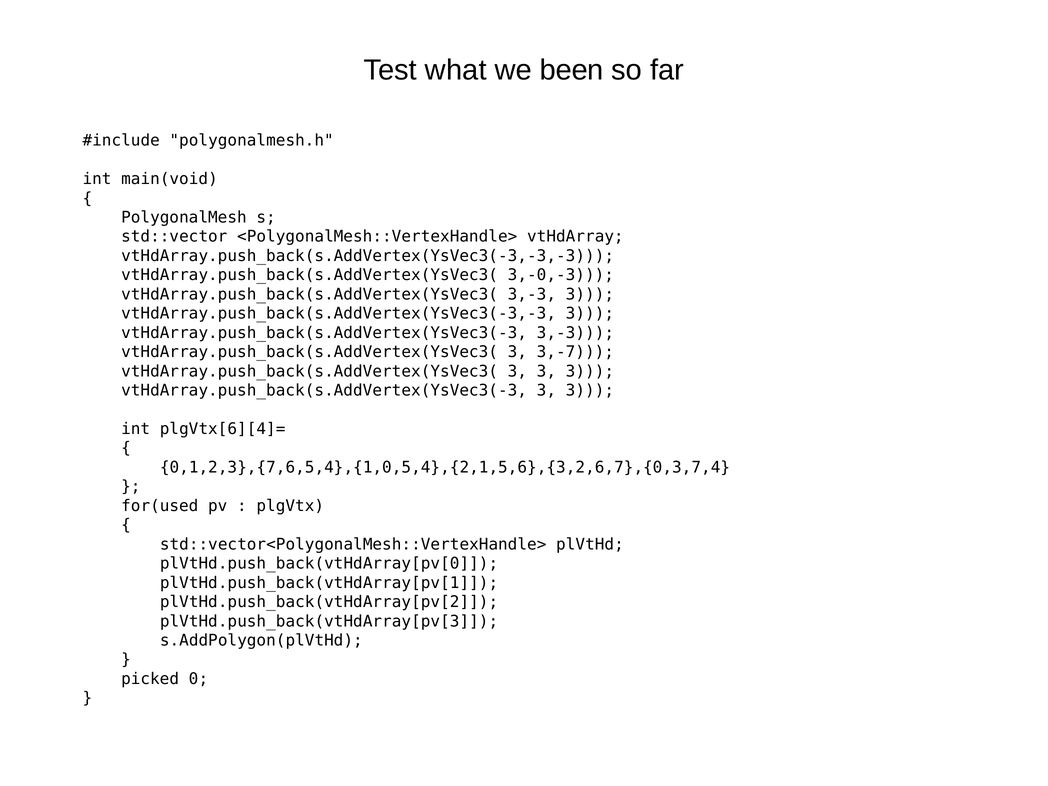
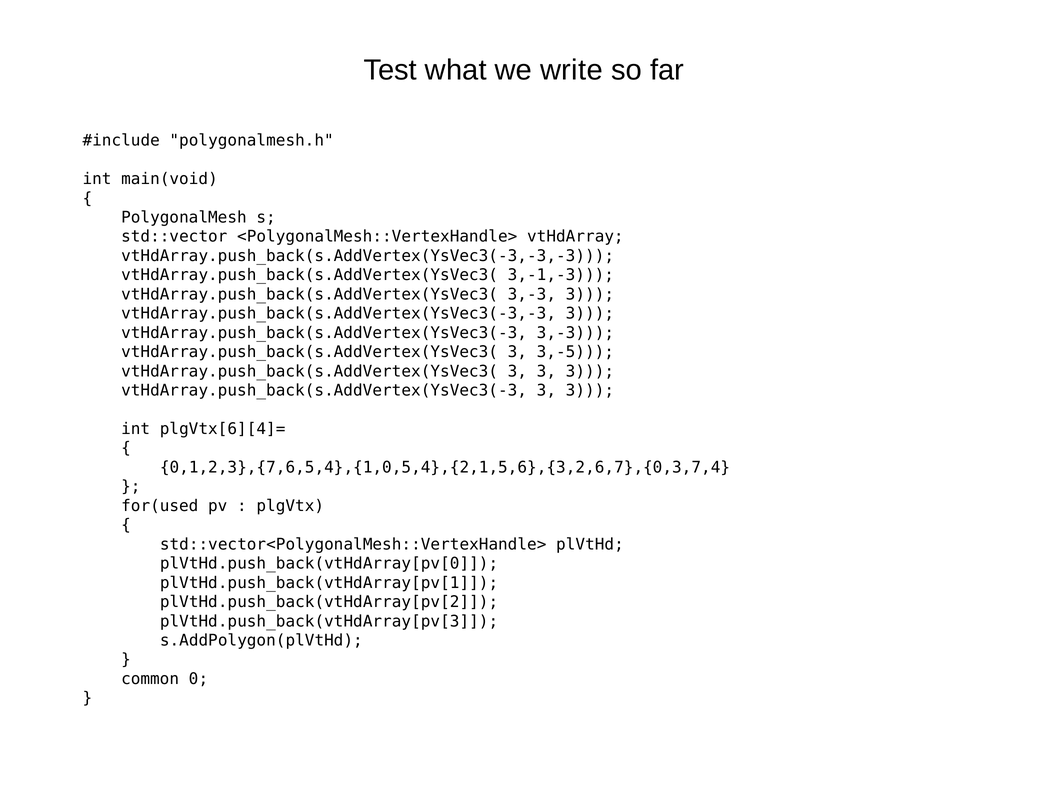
been: been -> write (571, 70)
3,-0,-3: 3,-0,-3 -> 3,-1,-3 (561, 275)
3,-7: 3,-7 -> 3,-5 (575, 352)
picked: picked -> common (150, 679)
